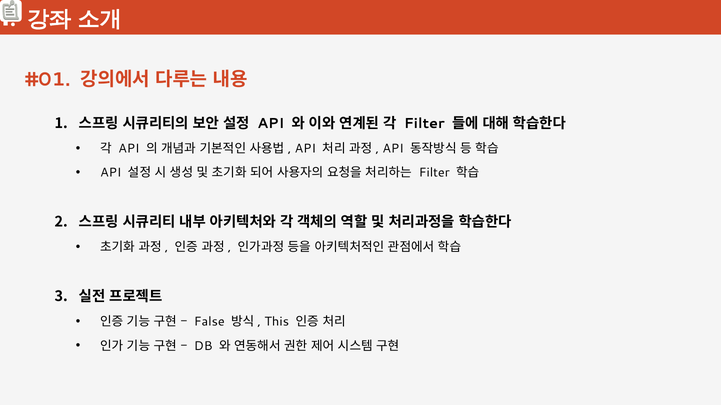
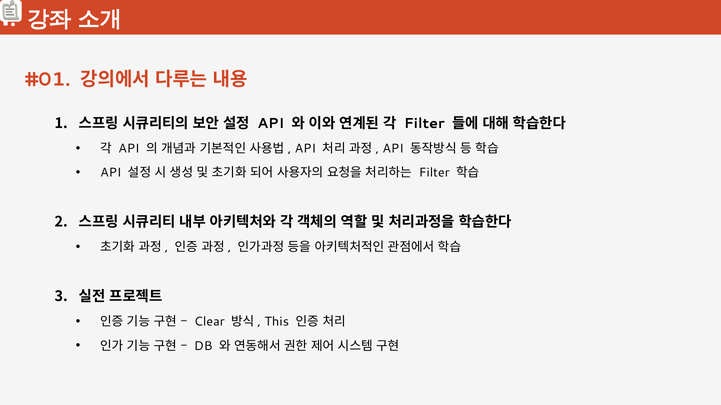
False: False -> Clear (209, 322)
